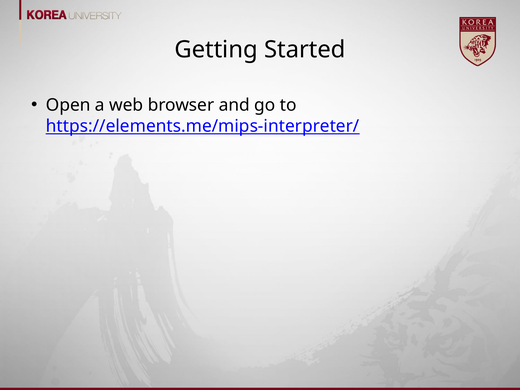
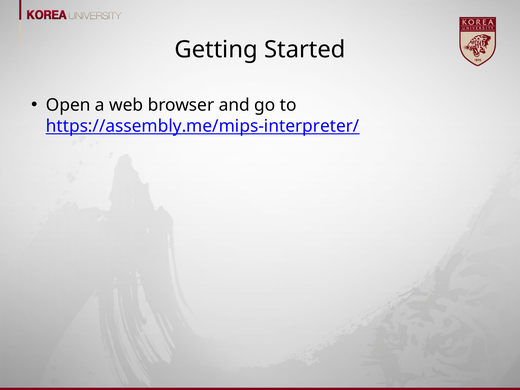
https://elements.me/mips-interpreter/: https://elements.me/mips-interpreter/ -> https://assembly.me/mips-interpreter/ (203, 126)
